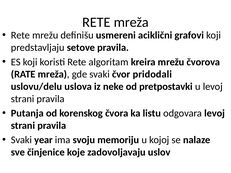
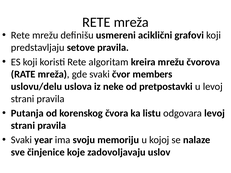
pridodali: pridodali -> members (152, 74)
